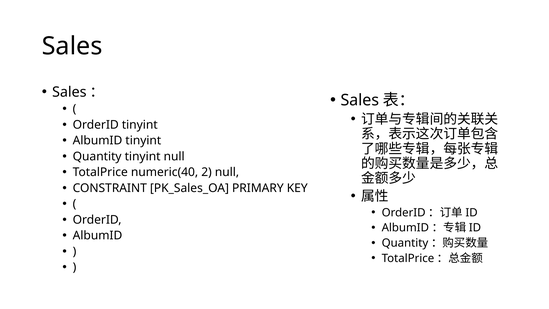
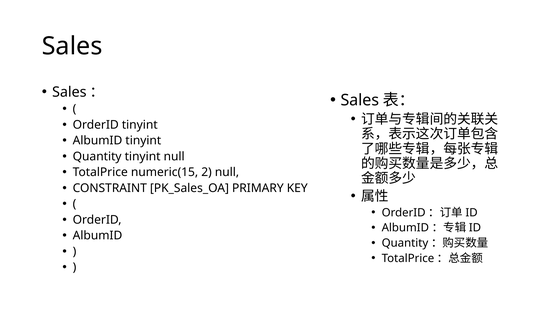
numeric(40: numeric(40 -> numeric(15 (165, 172)
